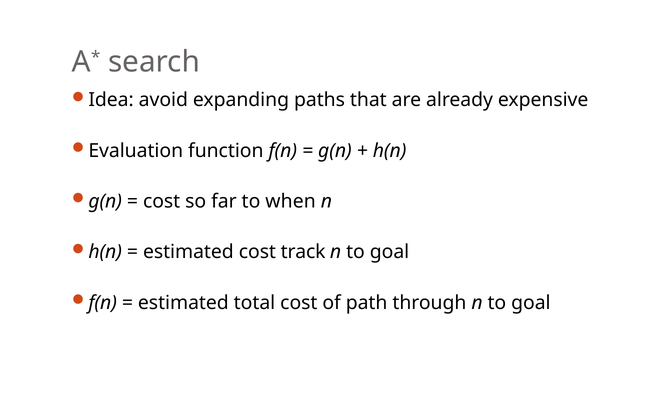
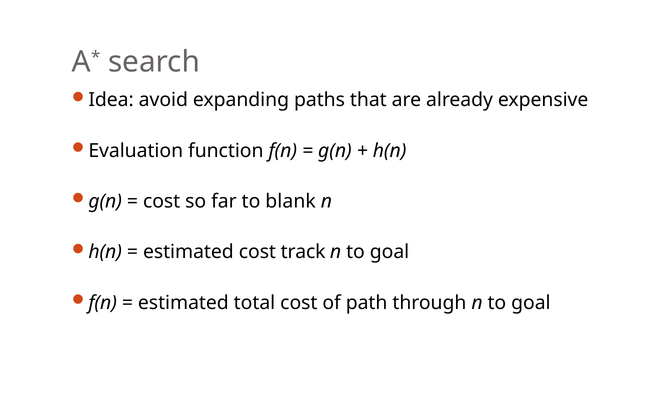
when: when -> blank (291, 202)
